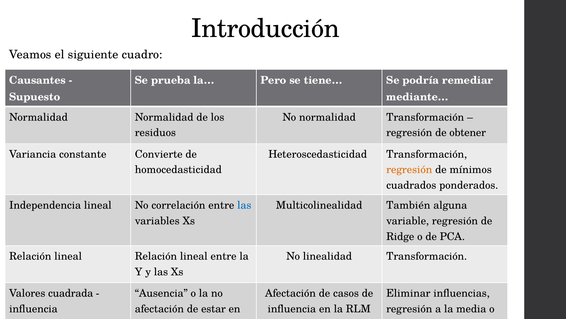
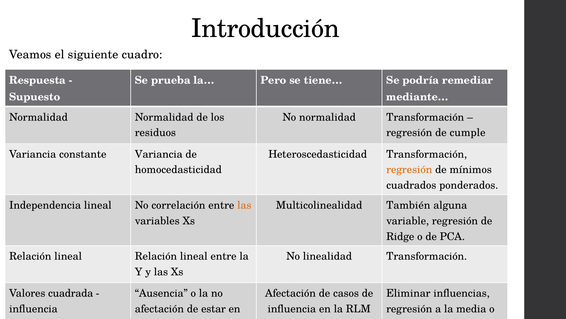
Causantes: Causantes -> Respuesta (37, 80)
obtener: obtener -> cumple (468, 133)
constante Convierte: Convierte -> Variancia (159, 154)
las colour: blue -> orange (244, 205)
